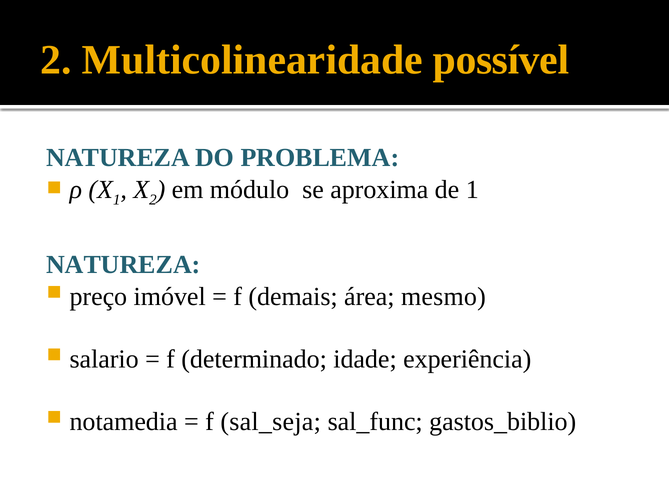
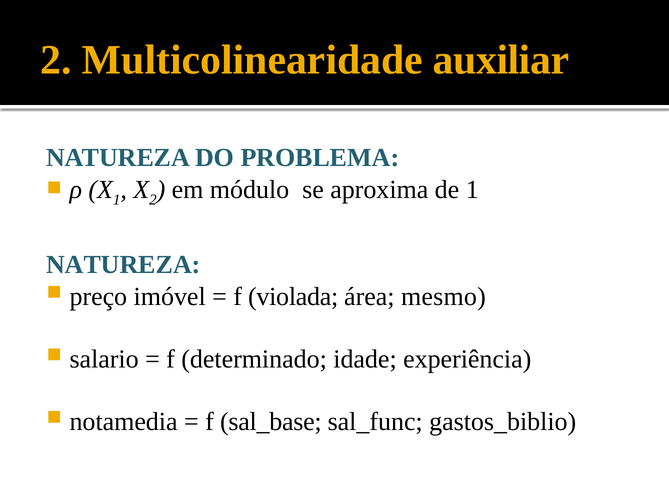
possível: possível -> auxiliar (501, 60)
demais: demais -> violada (293, 297)
sal_seja: sal_seja -> sal_base (271, 422)
